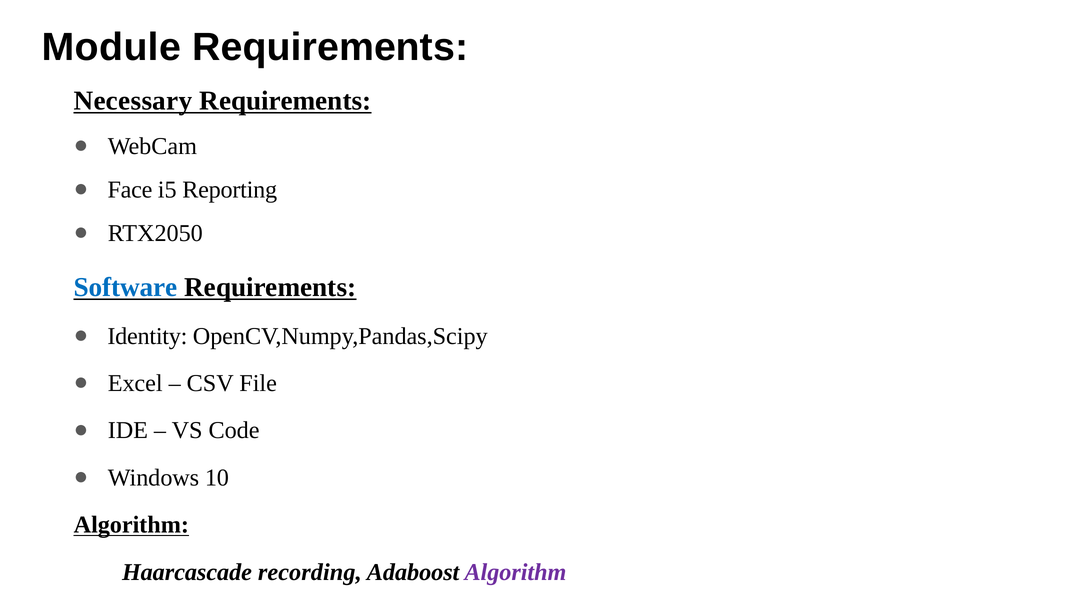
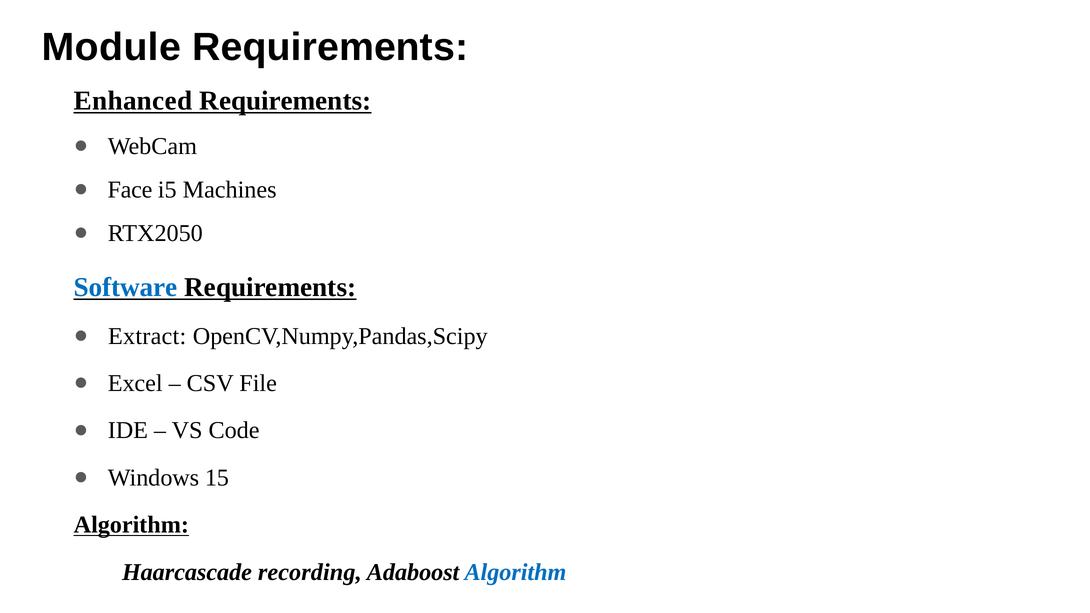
Necessary: Necessary -> Enhanced (133, 101)
Reporting: Reporting -> Machines (230, 190)
Identity: Identity -> Extract (147, 336)
10: 10 -> 15 (217, 478)
Algorithm colour: purple -> blue (515, 572)
